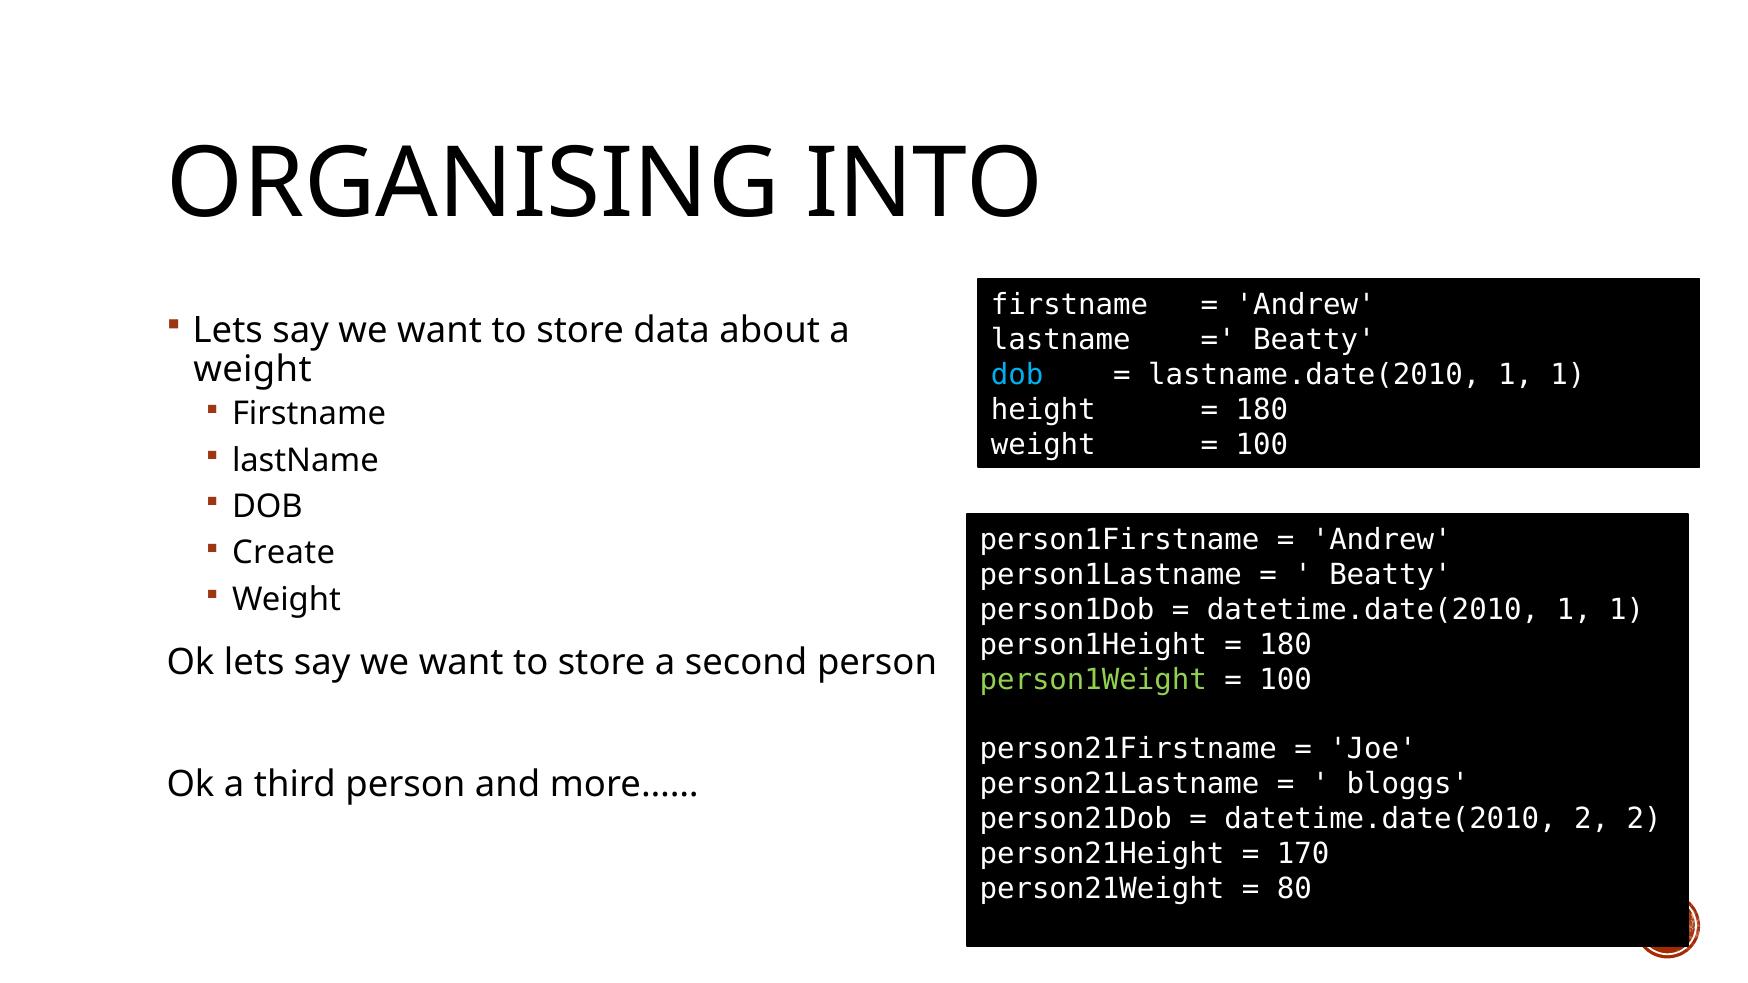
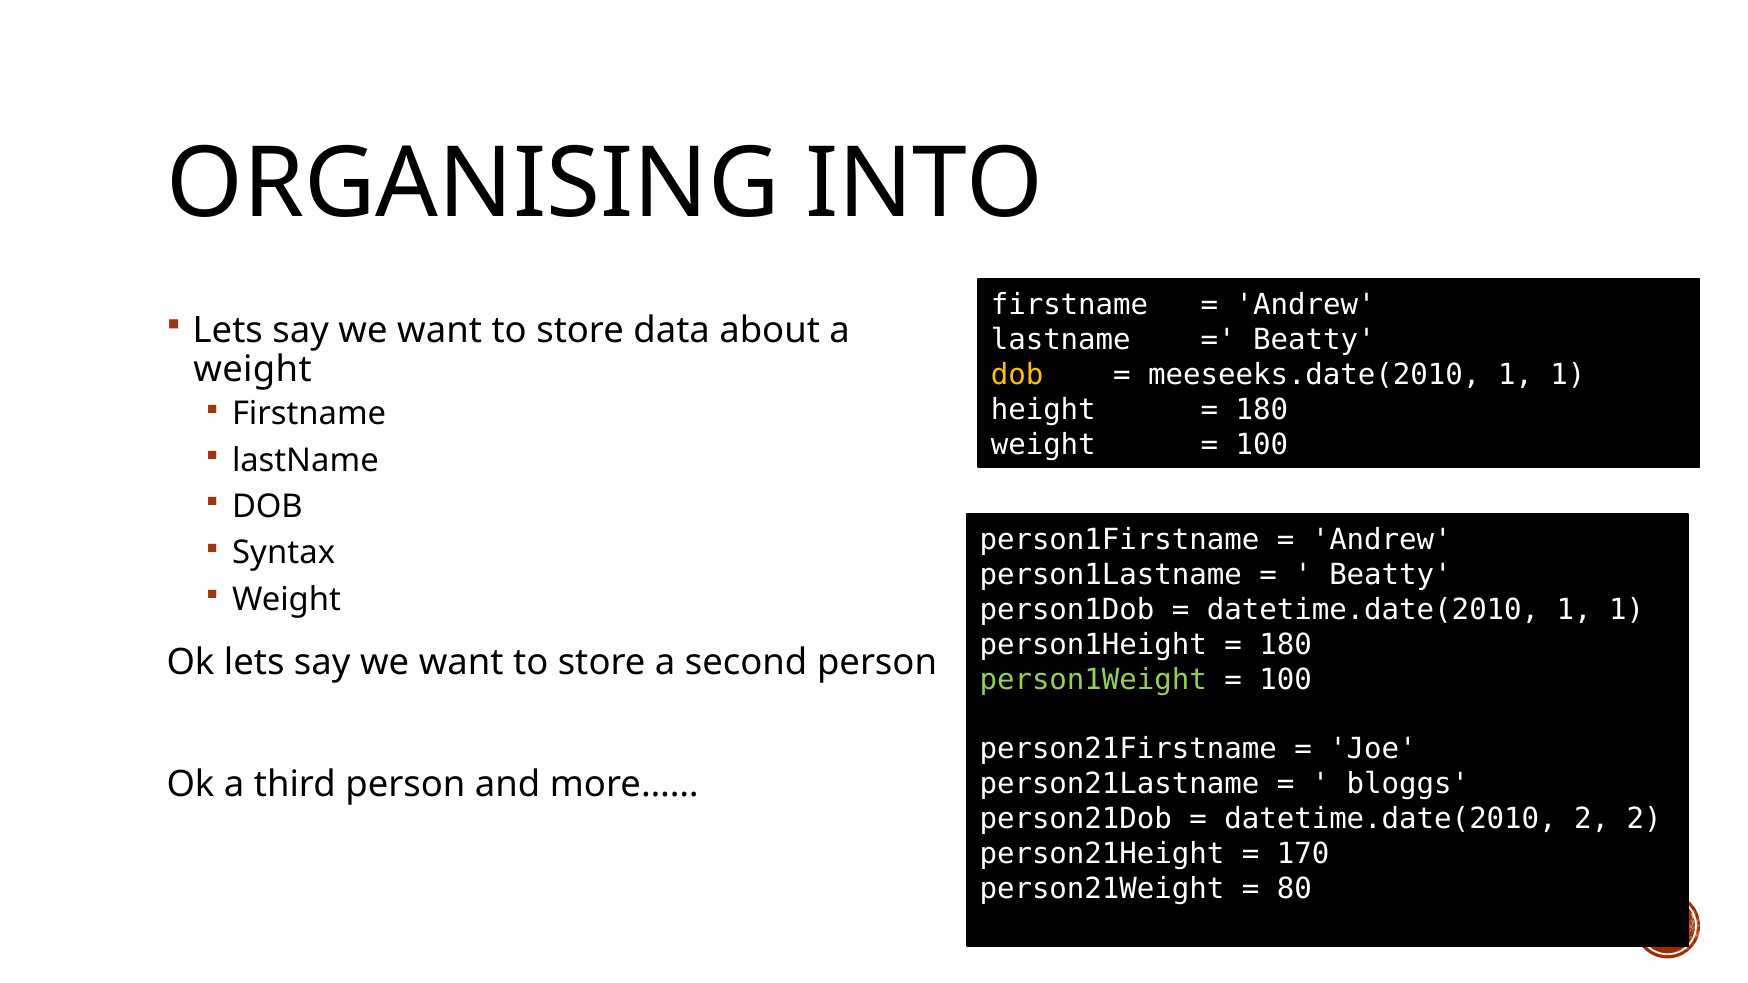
dob colour: light blue -> yellow (1017, 375)
lastname.date(2010: lastname.date(2010 -> meeseeks.date(2010 (1314, 375)
Create: Create -> Syntax (284, 553)
